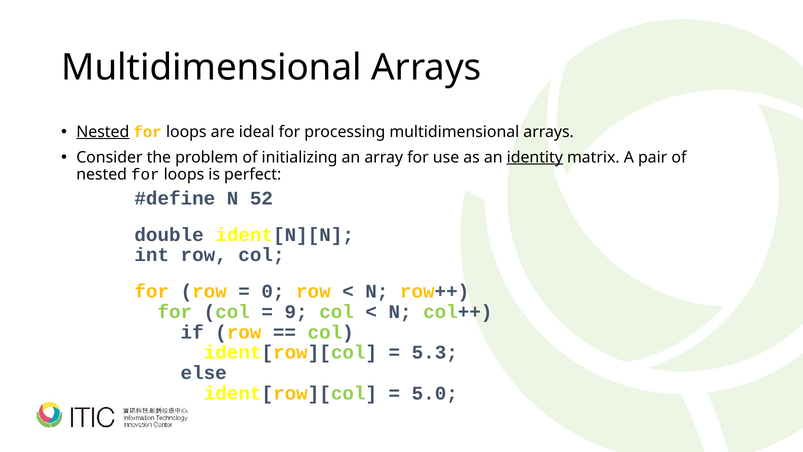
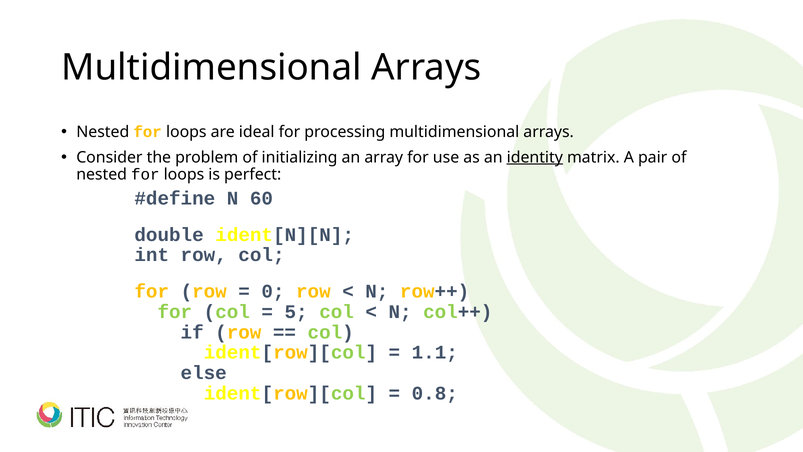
Nested underline: present -> none (103, 132)
52: 52 -> 60 (261, 198)
9: 9 -> 5 (296, 312)
5.3: 5.3 -> 1.1 (435, 352)
5.0: 5.0 -> 0.8 (435, 393)
